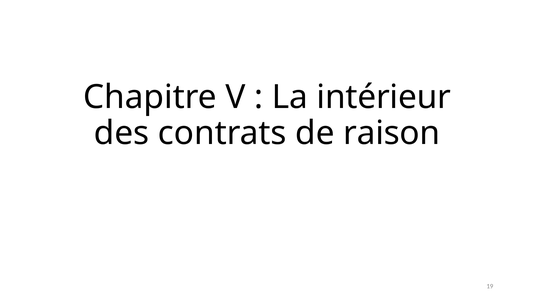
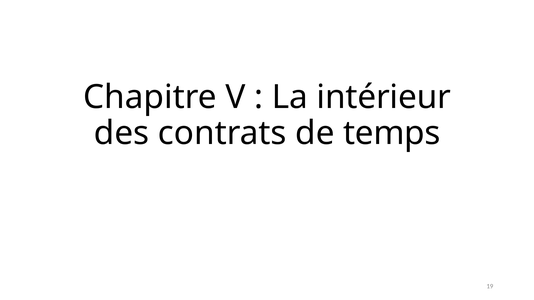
raison: raison -> temps (392, 133)
